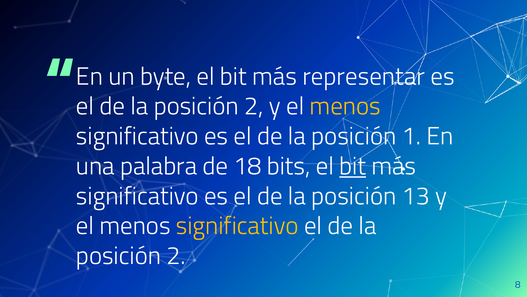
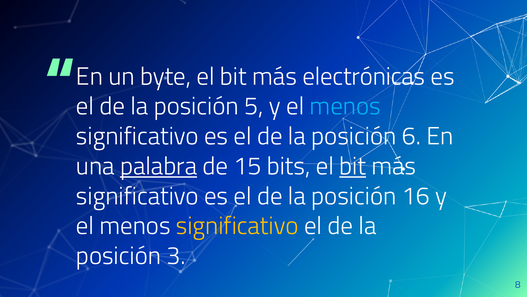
representar: representar -> electrónicas (364, 76)
2: 2 -> 5 (254, 106)
menos colour: yellow -> light blue (345, 106)
1: 1 -> 6 (411, 136)
palabra underline: none -> present (159, 166)
18: 18 -> 15 (247, 166)
13: 13 -> 16 (416, 196)
2: 2 -> 3 (176, 256)
